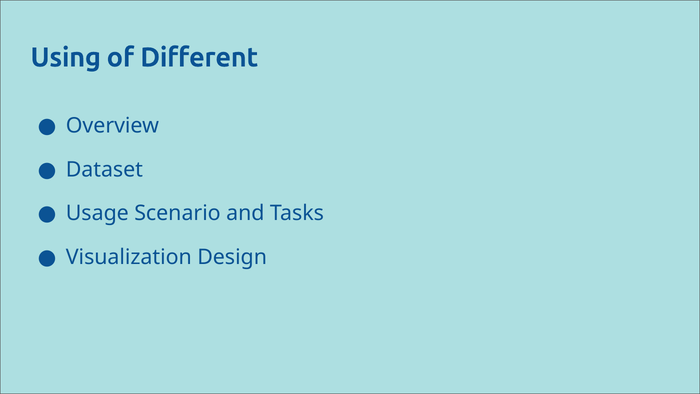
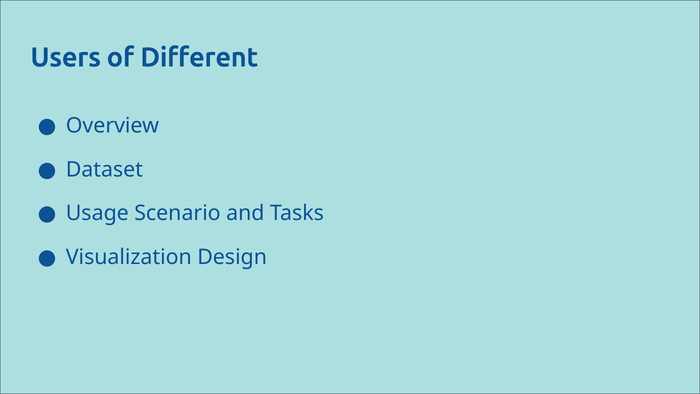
Using: Using -> Users (66, 57)
